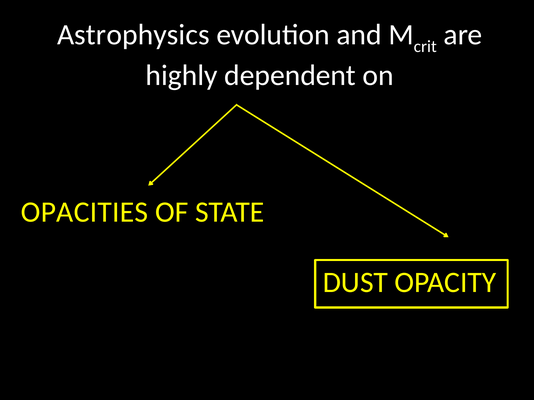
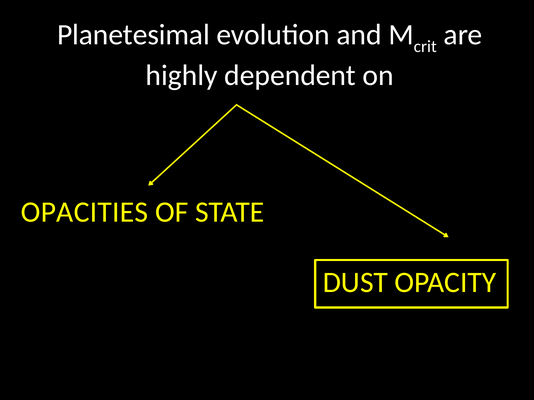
Astrophysics: Astrophysics -> Planetesimal (133, 35)
